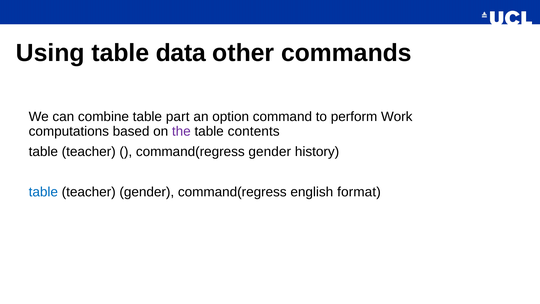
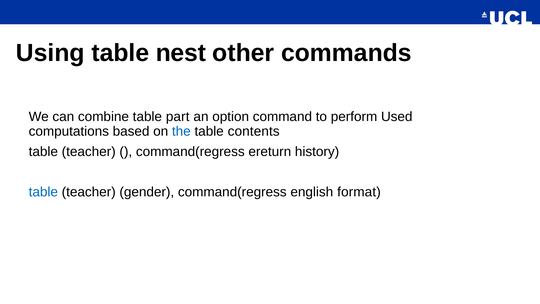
data: data -> nest (181, 53)
Work: Work -> Used (397, 117)
the colour: purple -> blue (181, 131)
command(regress gender: gender -> ereturn (270, 151)
